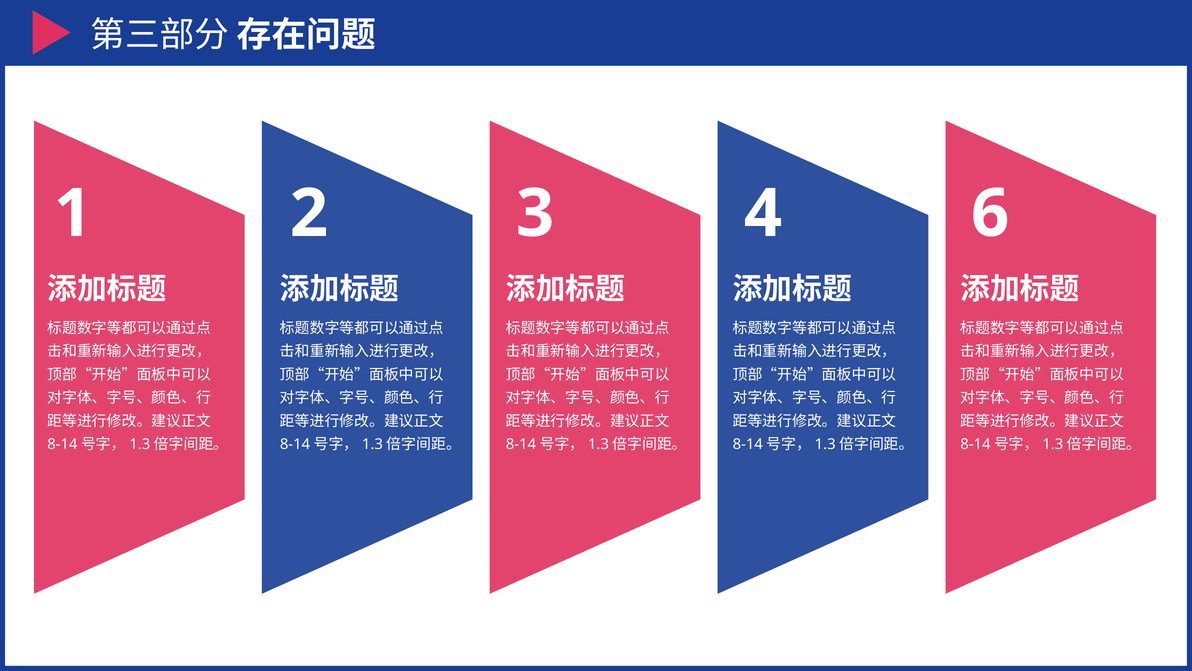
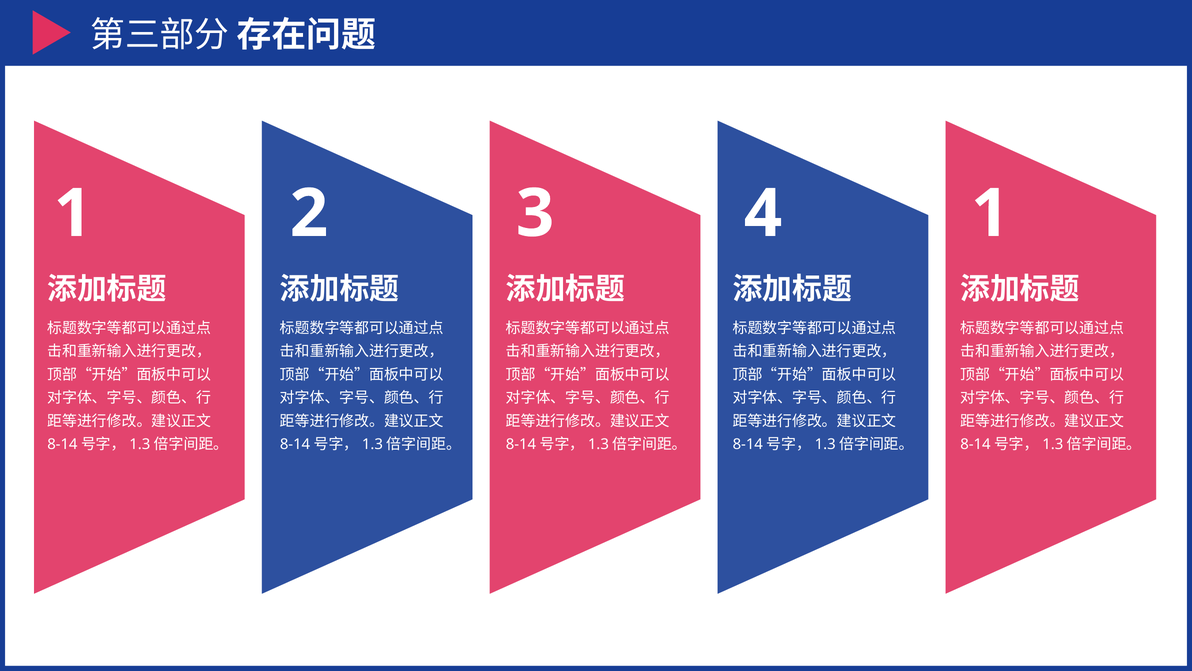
4 6: 6 -> 1 (990, 214)
